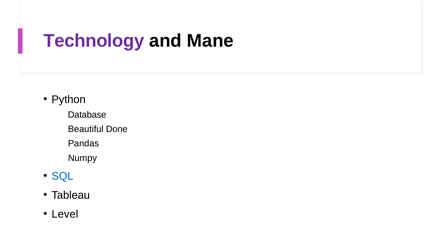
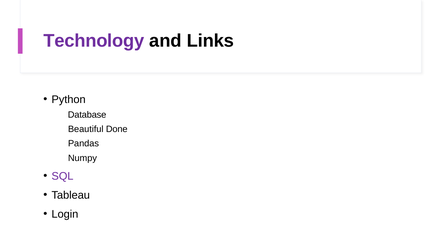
Mane: Mane -> Links (210, 41)
SQL colour: blue -> purple (63, 176)
Level: Level -> Login (65, 214)
